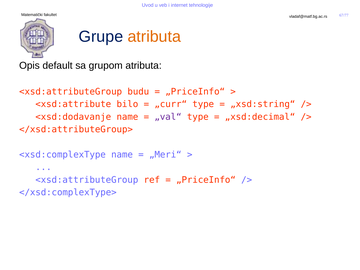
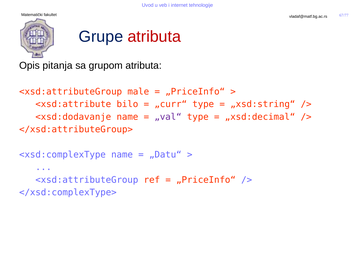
atributa colour: orange -> red (154, 37)
default: default -> pitanja (58, 66)
budu: budu -> male (138, 92)
„Meri“: „Meri“ -> „Datu“ (165, 155)
